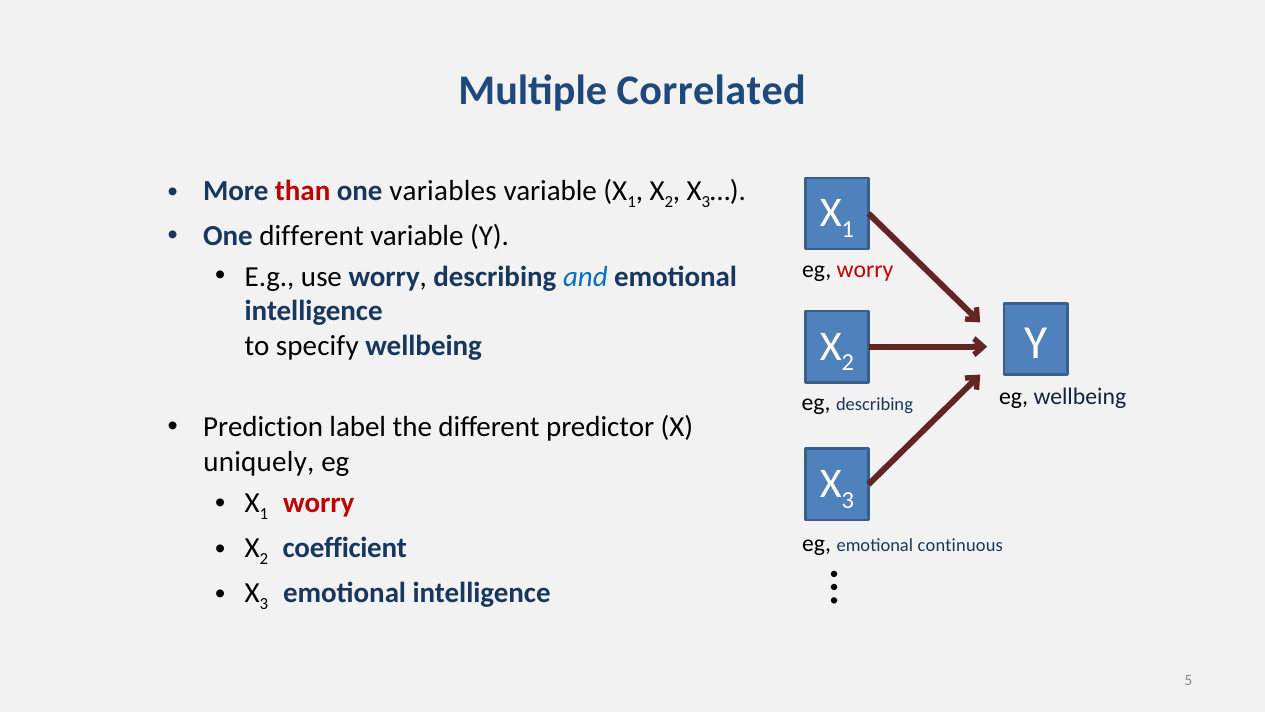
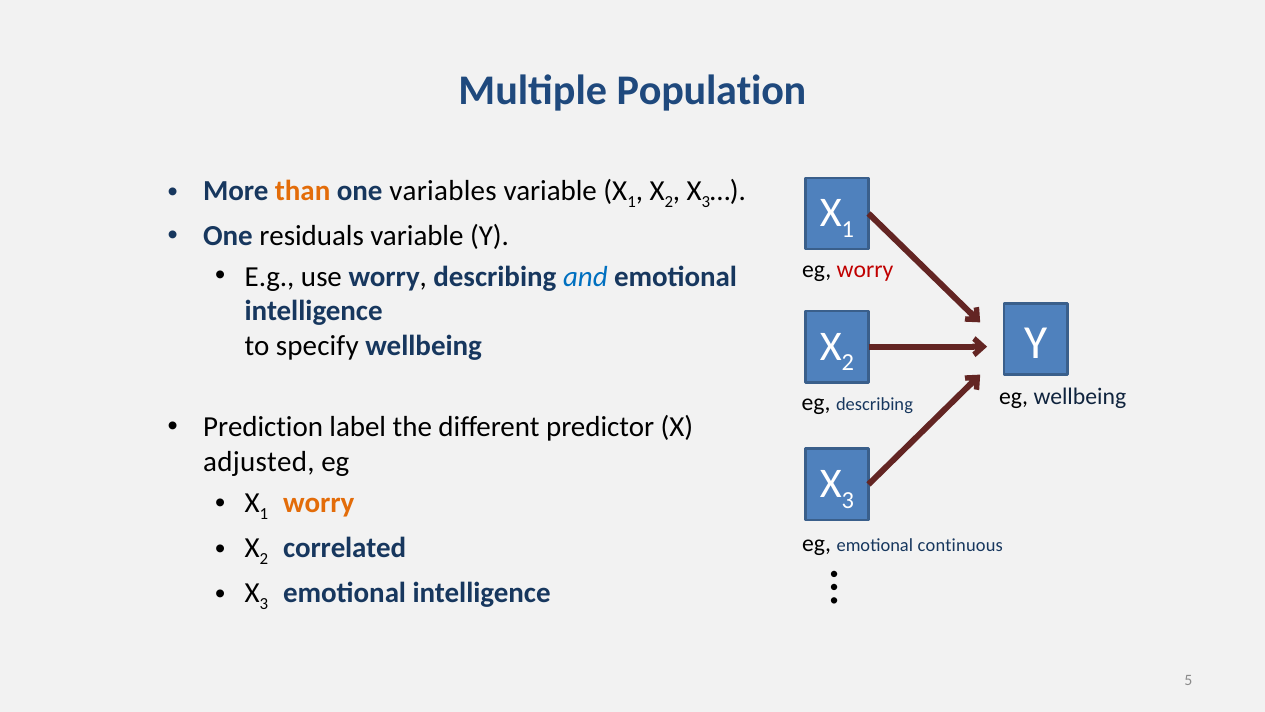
Correlated: Correlated -> Population (712, 91)
than colour: red -> orange (303, 191)
One different: different -> residuals (312, 236)
uniquely: uniquely -> adjusted (259, 462)
worry colour: red -> orange (319, 502)
coefficient: coefficient -> correlated (345, 547)
